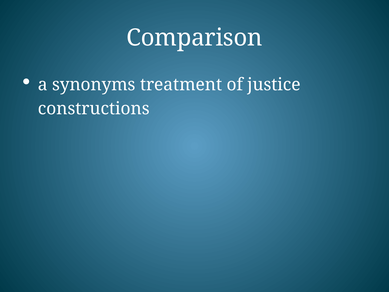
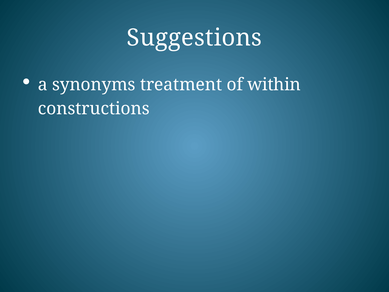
Comparison: Comparison -> Suggestions (194, 38)
justice: justice -> within (274, 85)
